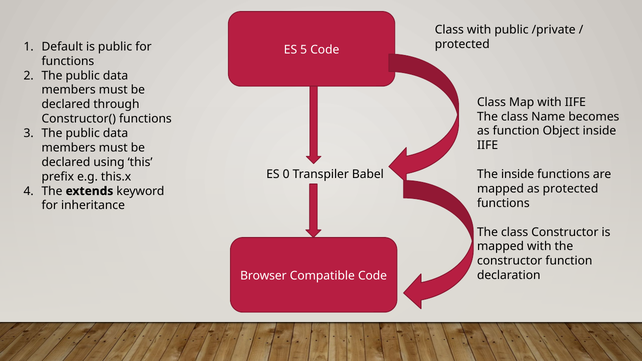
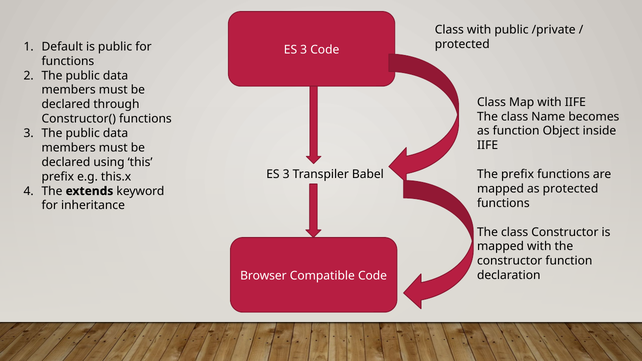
5: 5 -> 3 (304, 50)
The inside: inside -> prefix (518, 174)
0: 0 -> 3 (286, 175)
